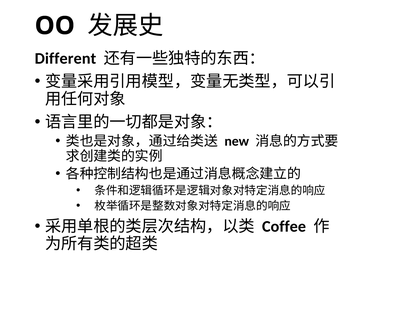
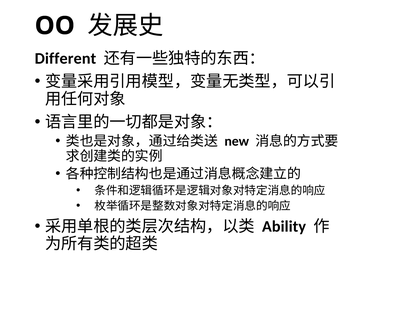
Coffee: Coffee -> Ability (284, 227)
